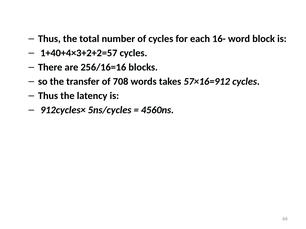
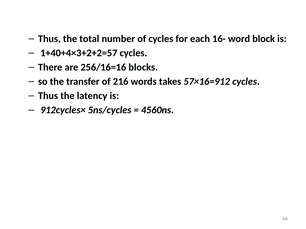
708: 708 -> 216 (121, 82)
